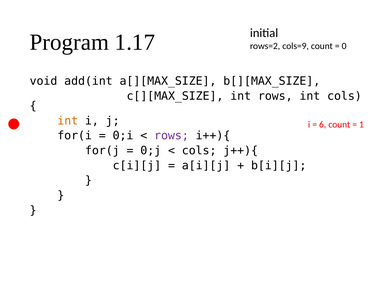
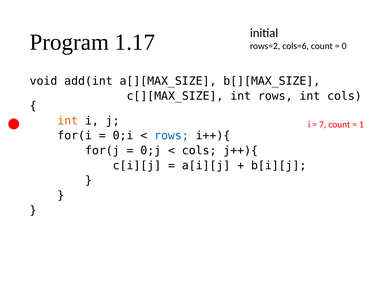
cols=9: cols=9 -> cols=6 (296, 46)
6: 6 -> 7 (323, 124)
rows colour: purple -> blue (171, 136)
